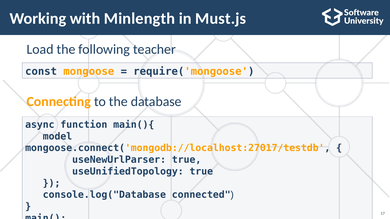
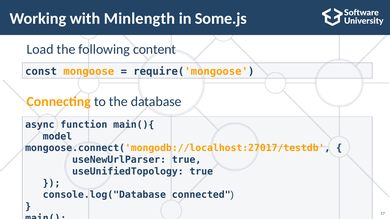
Must.js: Must.js -> Some.js (221, 18)
teacher: teacher -> content (155, 49)
